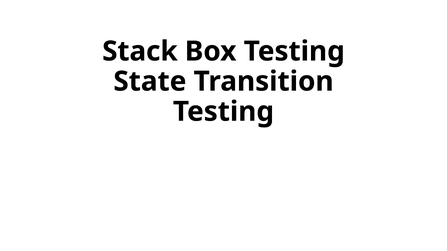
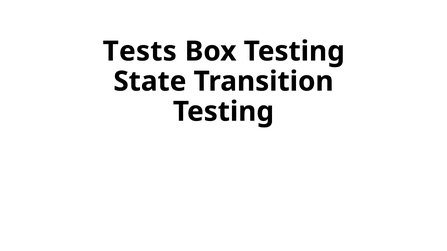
Stack: Stack -> Tests (140, 51)
